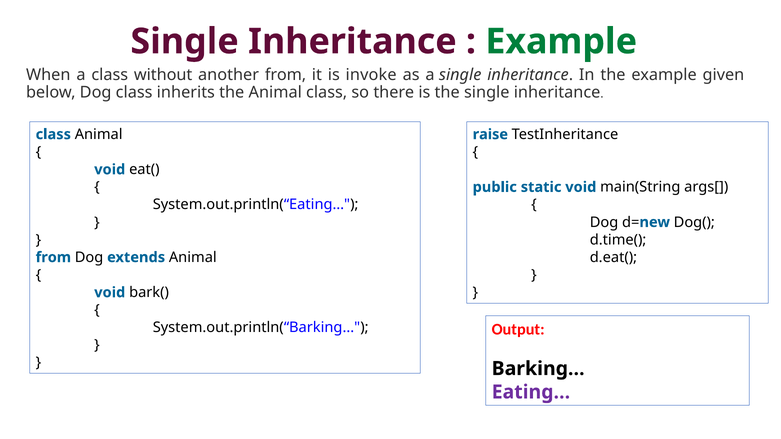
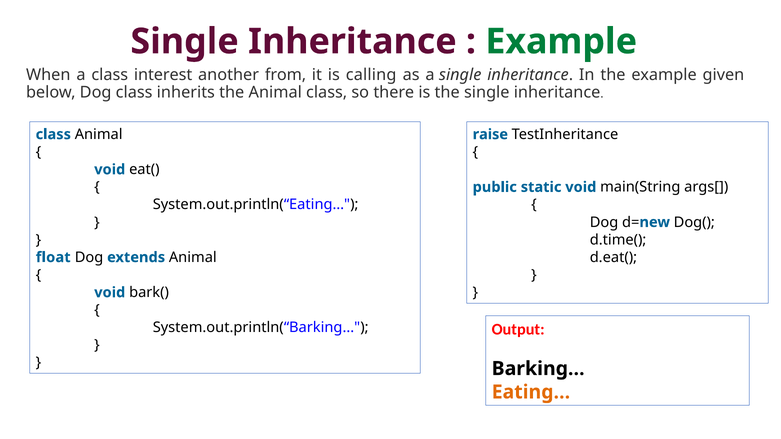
without: without -> interest (163, 75)
invoke: invoke -> calling (371, 75)
from: from -> float (53, 257)
Eating… colour: purple -> orange (531, 392)
